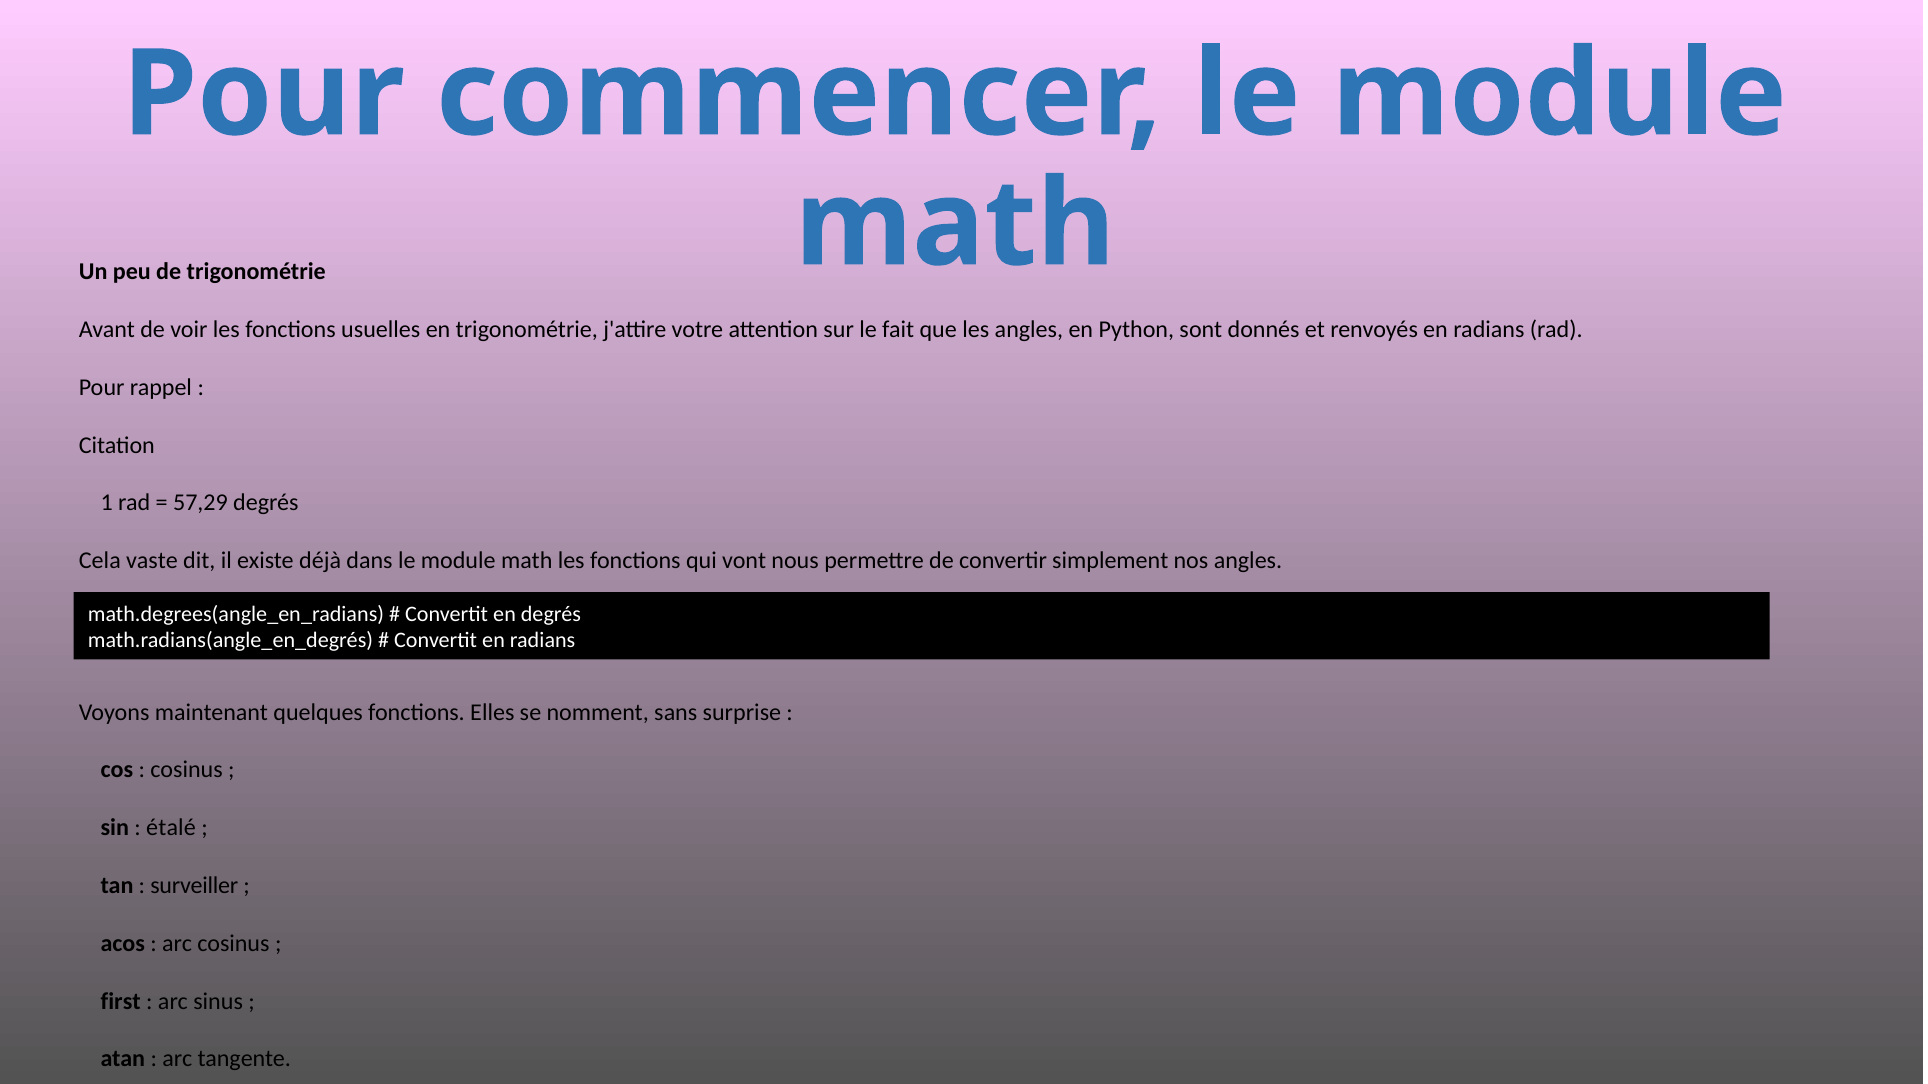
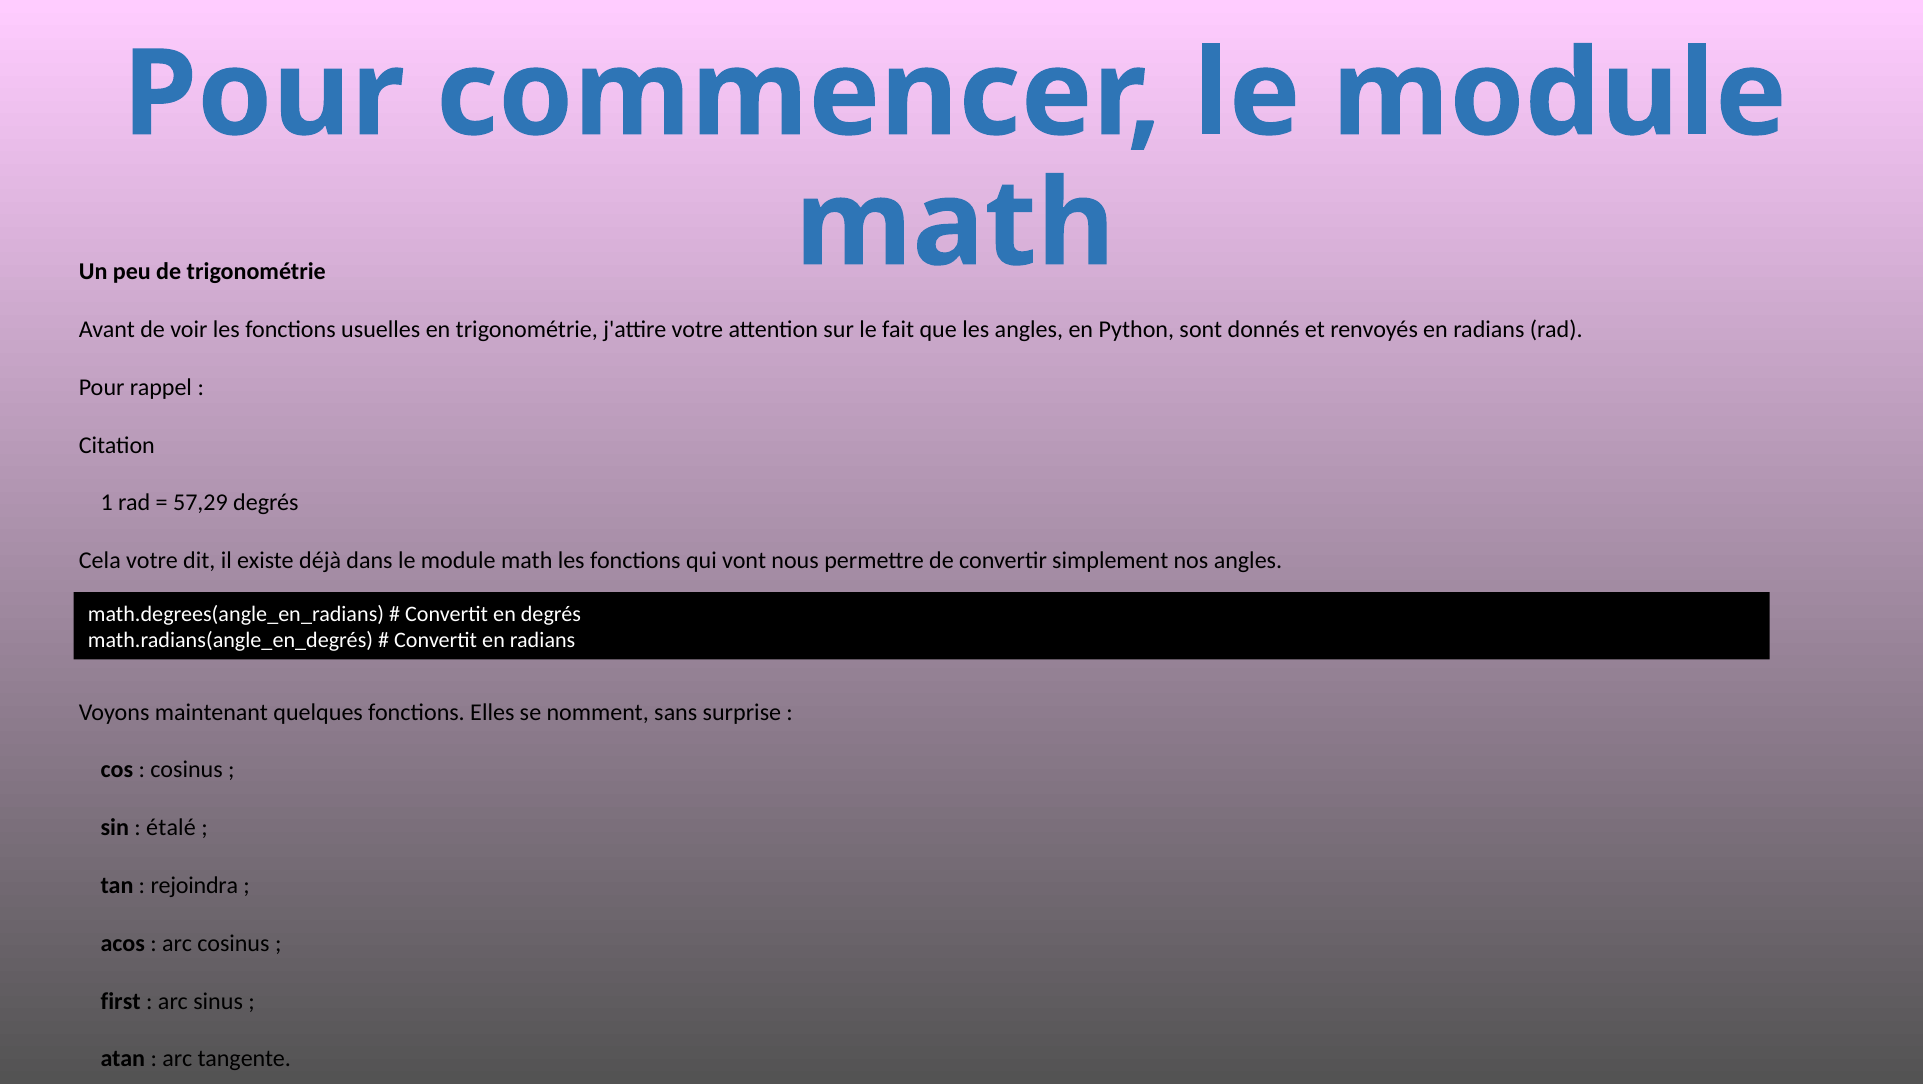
Cela vaste: vaste -> votre (152, 561)
surveiller: surveiller -> rejoindra (194, 886)
